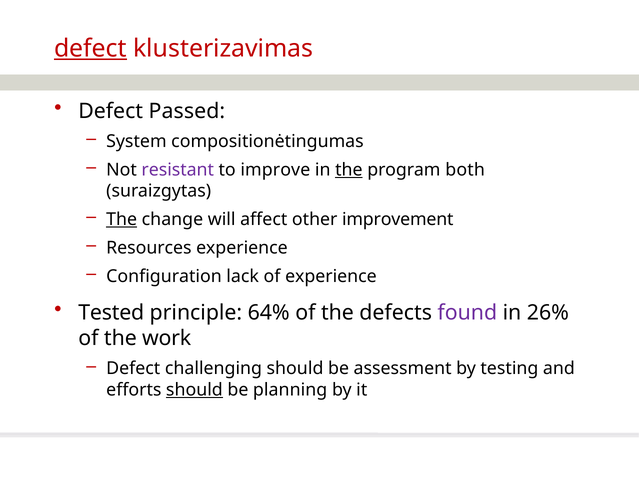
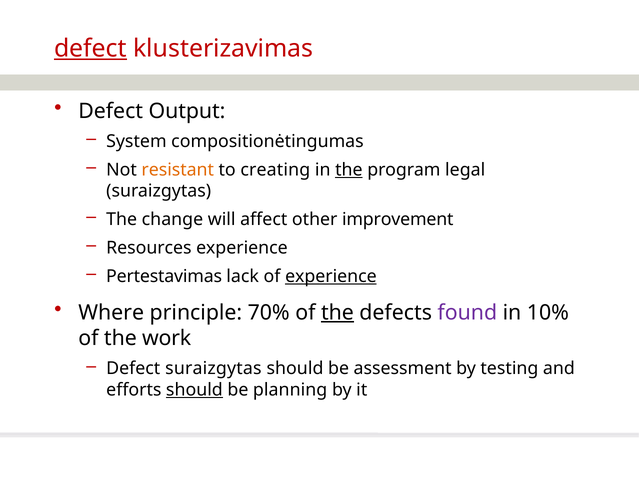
Passed: Passed -> Output (187, 111)
resistant colour: purple -> orange (178, 170)
improve: improve -> creating (275, 170)
both: both -> legal (465, 170)
The underline: present -> none (122, 220)
Configuration: Configuration -> Pertestavimas (164, 276)
experience underline: none -> present (331, 276)
Tested: Tested -> Where (111, 313)
64%: 64% -> 70% (269, 313)
the underline: none -> present (337, 313)
26%: 26% -> 10% (548, 313)
Defect challenging: challenging -> suraizgytas (213, 369)
